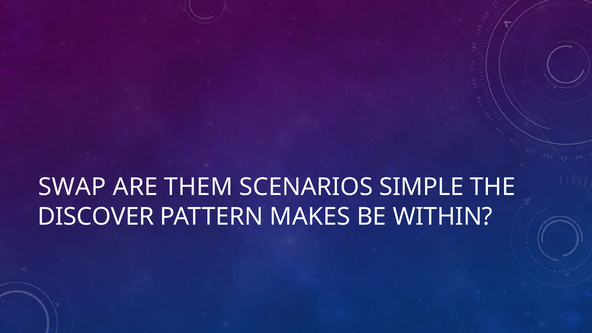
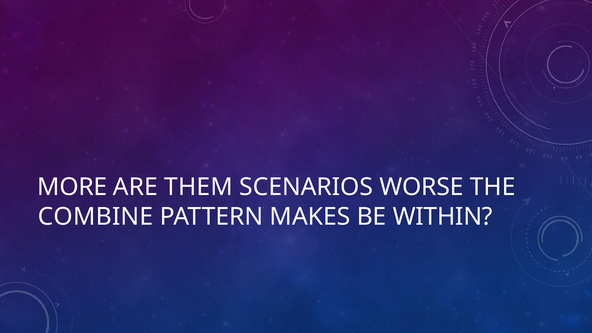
SWAP: SWAP -> MORE (72, 187)
SIMPLE: SIMPLE -> WORSE (421, 187)
DISCOVER: DISCOVER -> COMBINE (96, 217)
